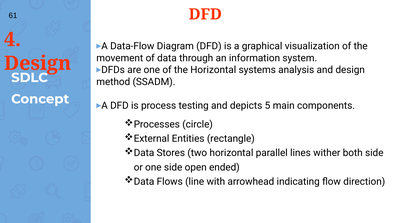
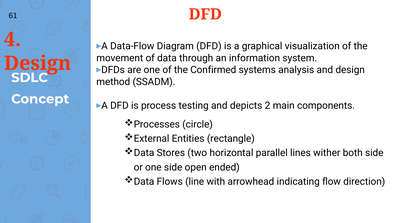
the Horizontal: Horizontal -> Confirmed (213, 70)
5: 5 -> 2 (267, 105)
